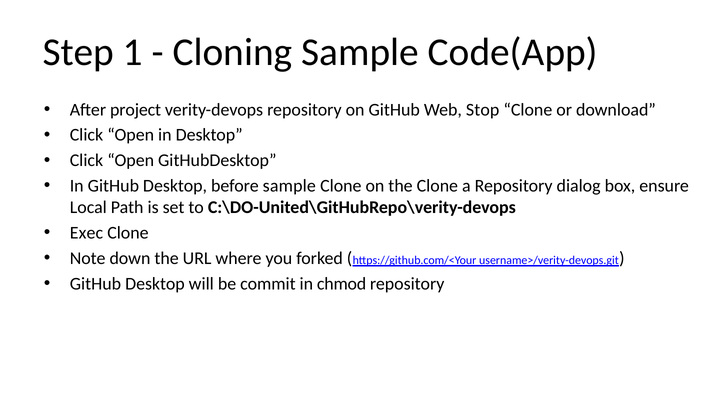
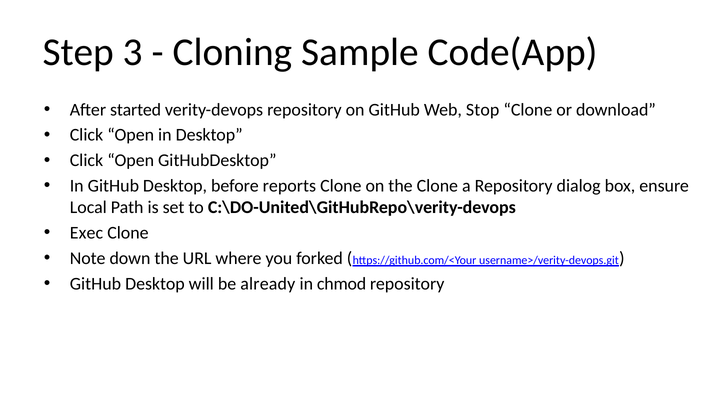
1: 1 -> 3 (133, 52)
project: project -> started (136, 110)
before sample: sample -> reports (289, 186)
commit: commit -> already (268, 284)
